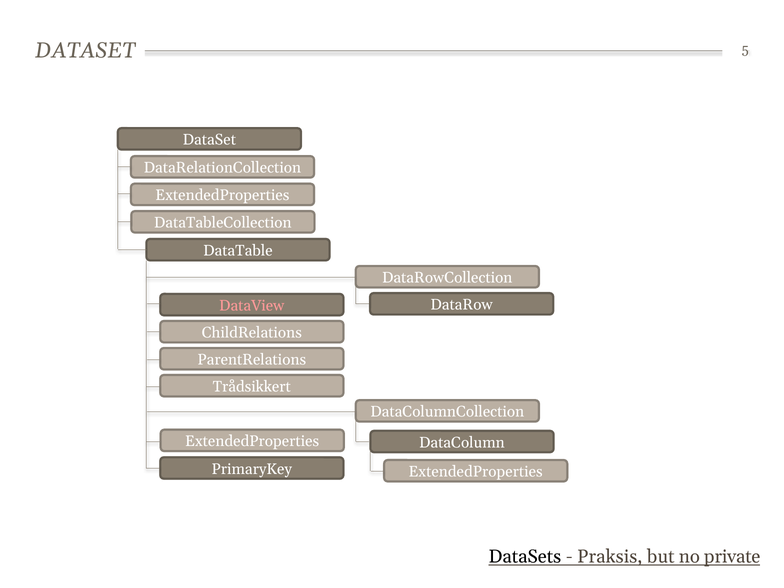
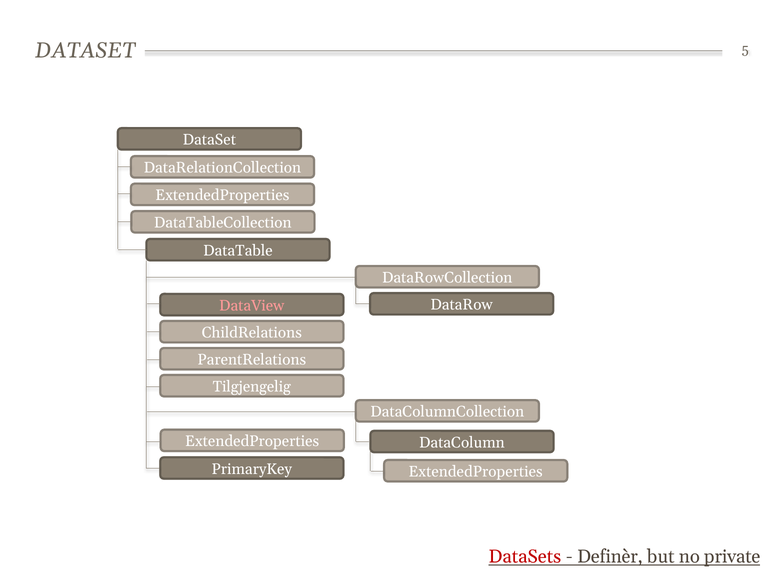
Trådsikkert: Trådsikkert -> Tilgjengelig (252, 387)
DataSets colour: black -> red (525, 557)
Praksis: Praksis -> Definèr (610, 557)
